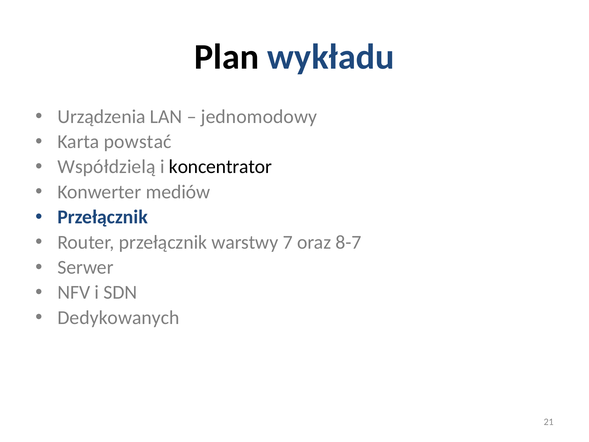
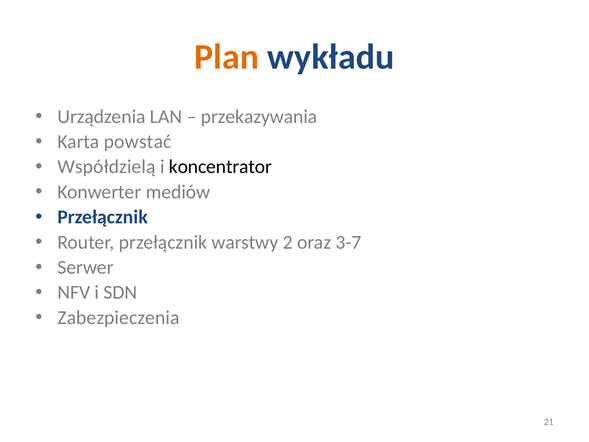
Plan colour: black -> orange (227, 57)
jednomodowy: jednomodowy -> przekazywania (259, 117)
7: 7 -> 2 (288, 242)
8-7: 8-7 -> 3-7 (349, 242)
Dedykowanych: Dedykowanych -> Zabezpieczenia (118, 317)
